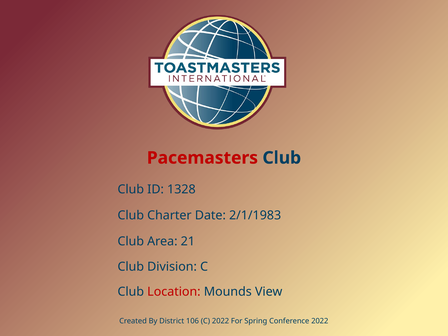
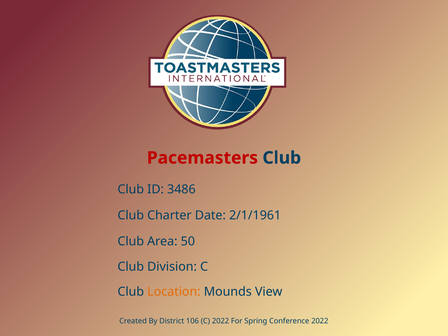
1328: 1328 -> 3486 (181, 189)
2/1/1983: 2/1/1983 -> 2/1/1961 (255, 215)
21: 21 -> 50 (188, 241)
Location colour: red -> orange (174, 292)
